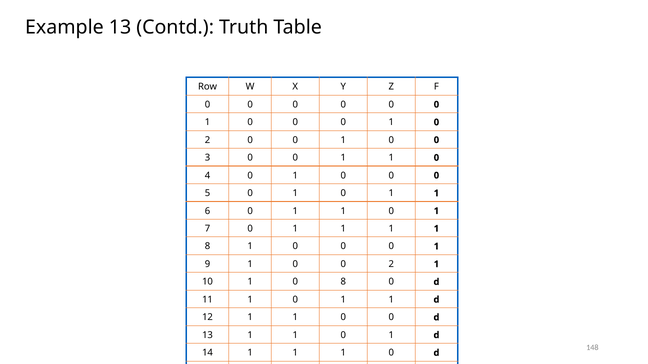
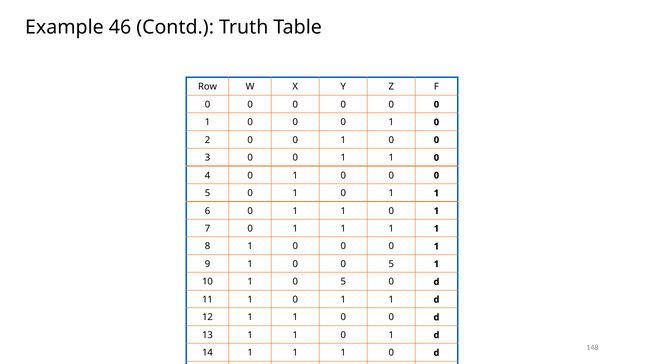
Example 13: 13 -> 46 (120, 27)
1 0 0 2: 2 -> 5 (391, 264)
1 0 8: 8 -> 5 (343, 282)
